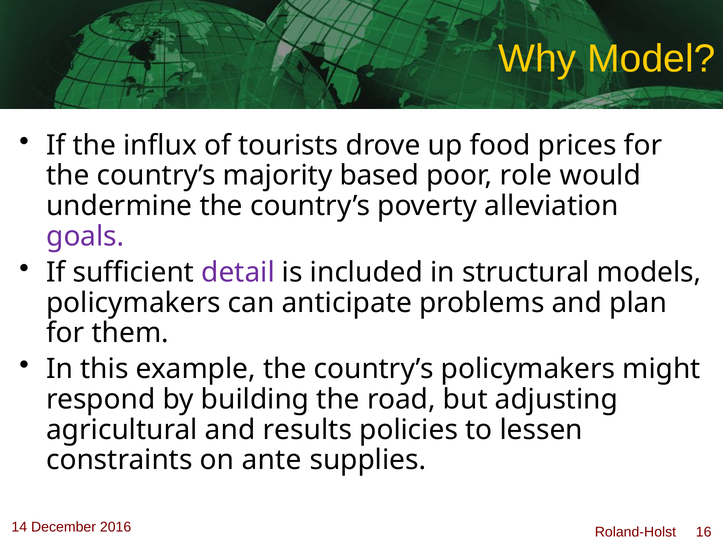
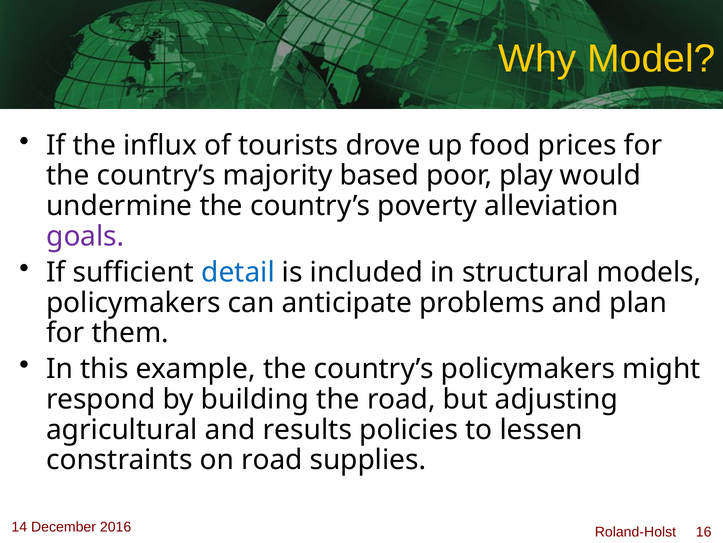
role: role -> play (526, 175)
detail colour: purple -> blue (238, 272)
on ante: ante -> road (272, 460)
